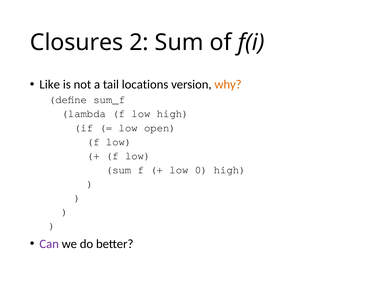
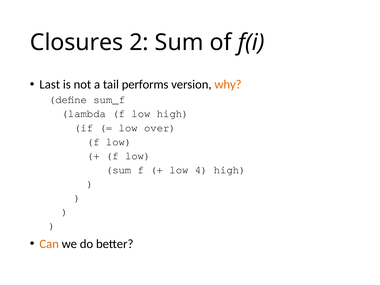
Like: Like -> Last (50, 85)
locations: locations -> performs (145, 85)
open: open -> over (160, 128)
0: 0 -> 4 (201, 170)
Can colour: purple -> orange (49, 244)
